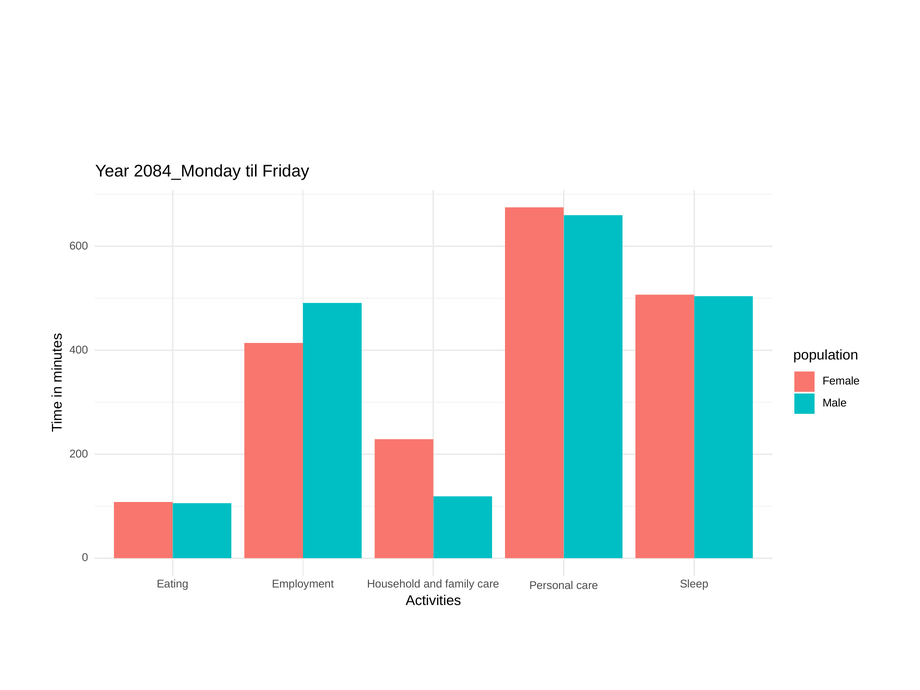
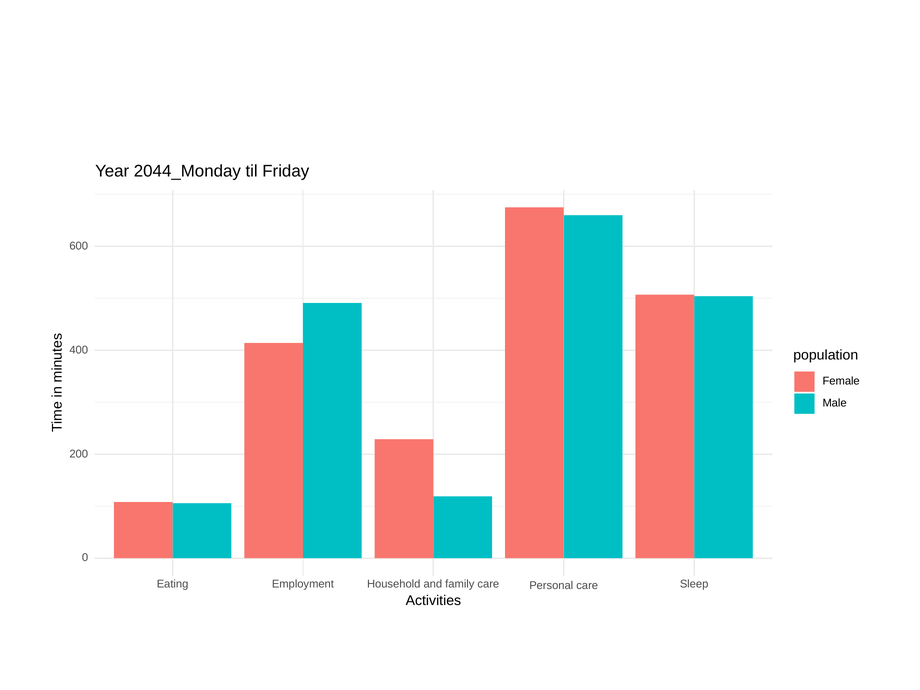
2084_Monday: 2084_Monday -> 2044_Monday (187, 171)
